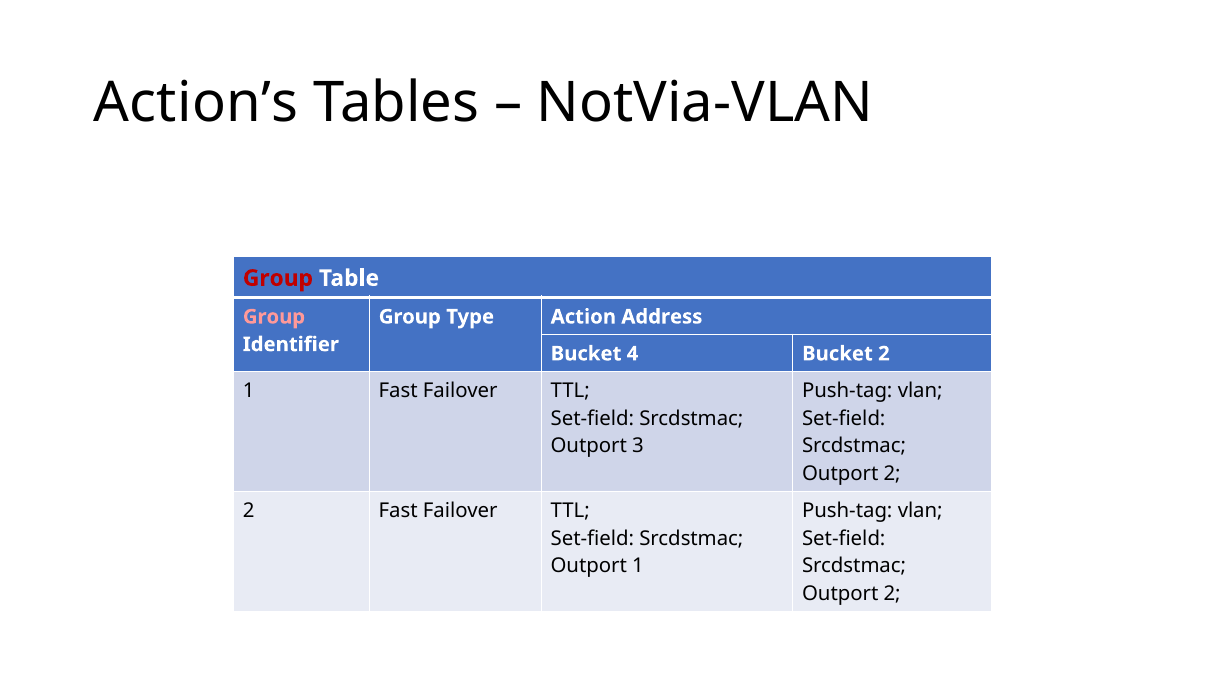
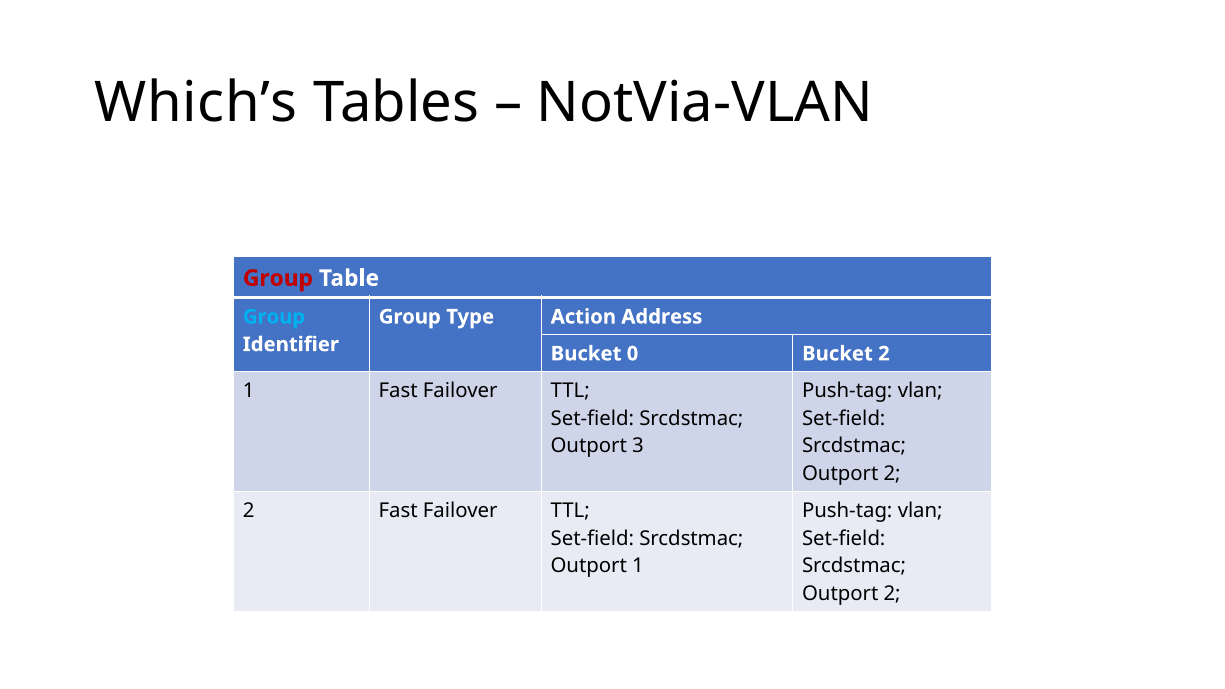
Action’s: Action’s -> Which’s (196, 103)
Group colour: pink -> light blue (274, 317)
4: 4 -> 0 (633, 354)
